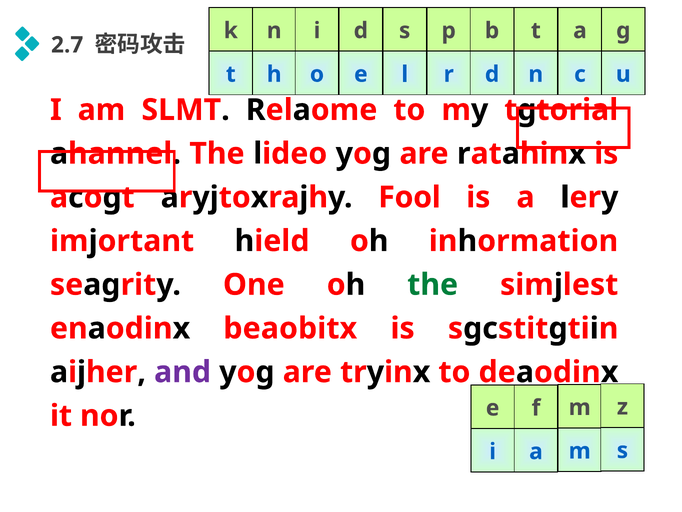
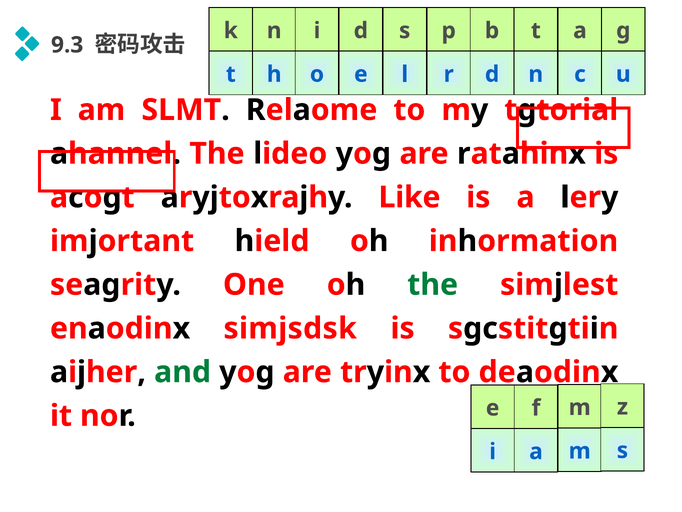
2.7: 2.7 -> 9.3 (67, 45)
Fool: Fool -> Like (410, 197)
beaobitx: beaobitx -> simjsdsk (290, 328)
and colour: purple -> green (183, 372)
